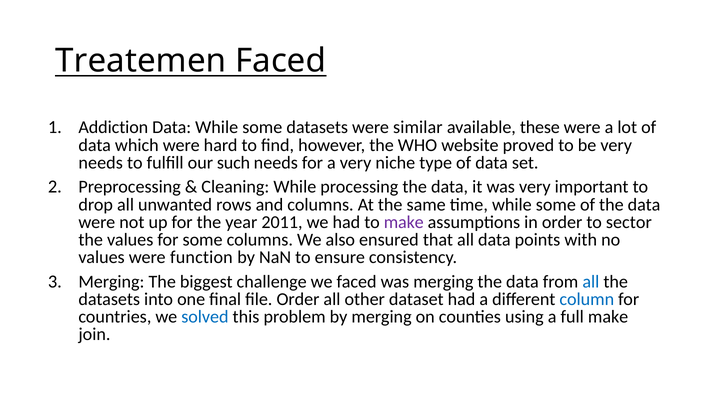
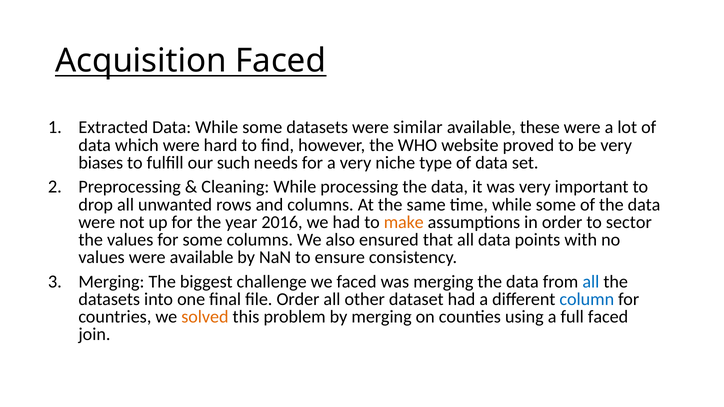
Treatemen: Treatemen -> Acquisition (141, 61)
Addiction: Addiction -> Extracted (113, 128)
needs: needs -> biases (101, 163)
2011: 2011 -> 2016 (282, 222)
make colour: purple -> orange (404, 222)
were function: function -> available (202, 257)
solved colour: blue -> orange (205, 317)
full make: make -> faced (608, 317)
